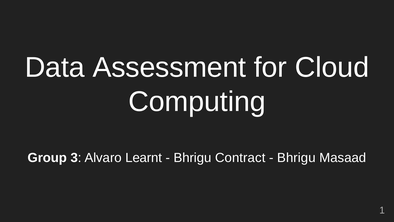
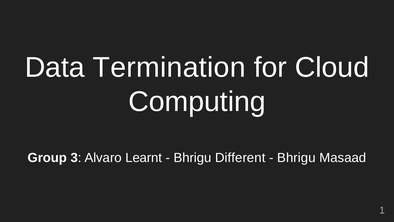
Assessment: Assessment -> Termination (169, 67)
Contract: Contract -> Different (240, 158)
